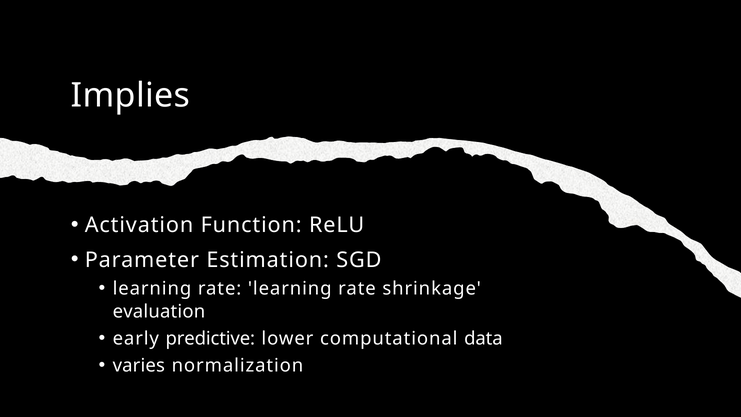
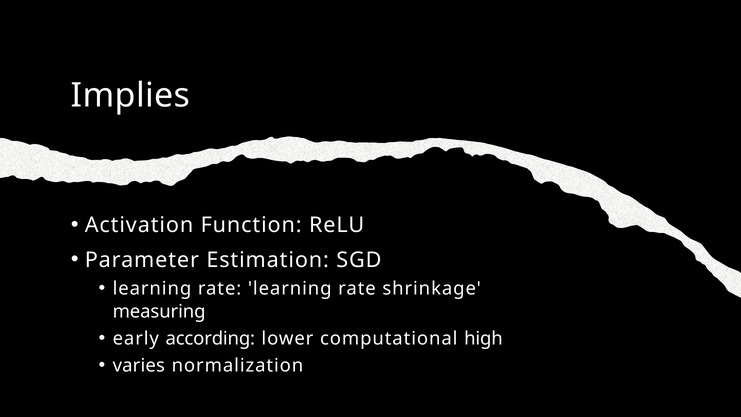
evaluation: evaluation -> measuring (159, 311)
predictive: predictive -> according (210, 338)
data: data -> high (483, 338)
